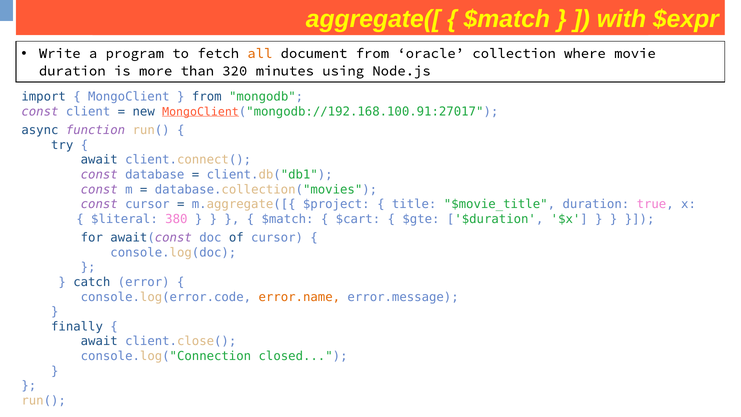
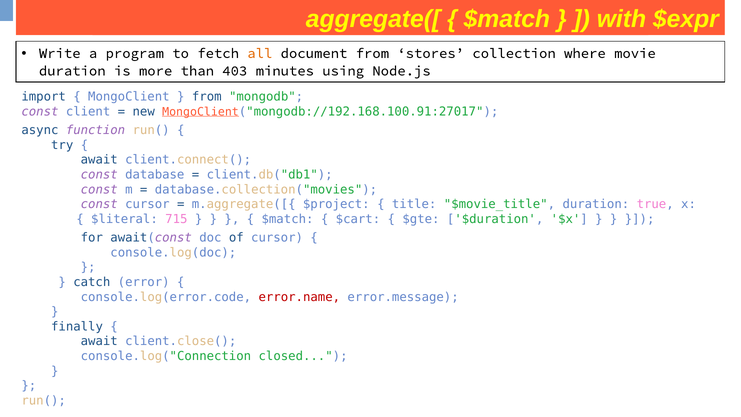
oracle: oracle -> stores (431, 53)
320: 320 -> 403 (235, 71)
380: 380 -> 715 (176, 219)
error.name colour: orange -> red (299, 297)
